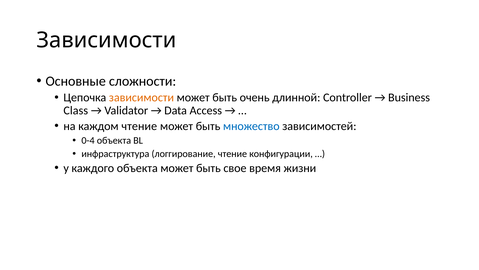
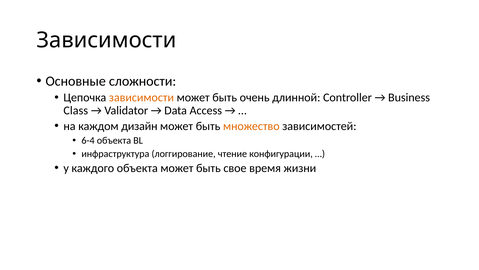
каждом чтение: чтение -> дизайн (139, 126)
множество colour: blue -> orange (251, 126)
0-4: 0-4 -> 6-4 (88, 140)
